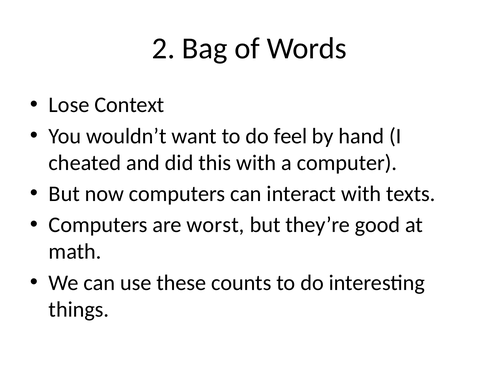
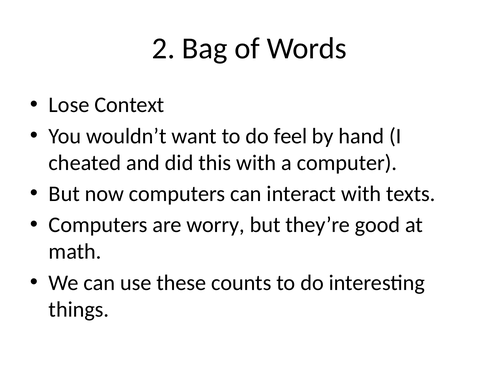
worst: worst -> worry (216, 224)
